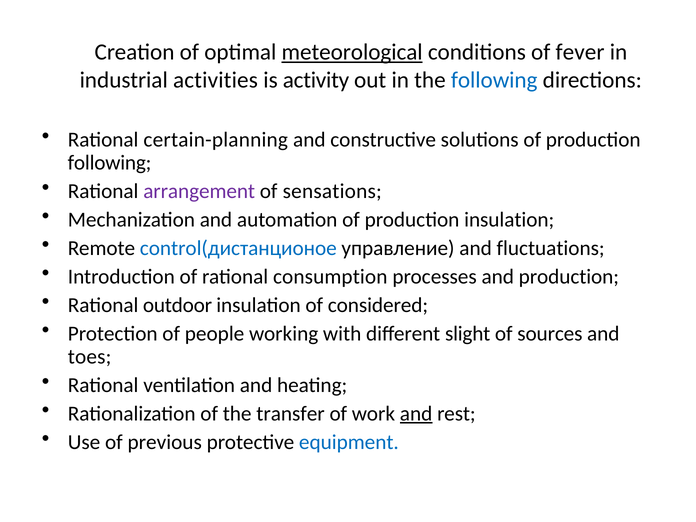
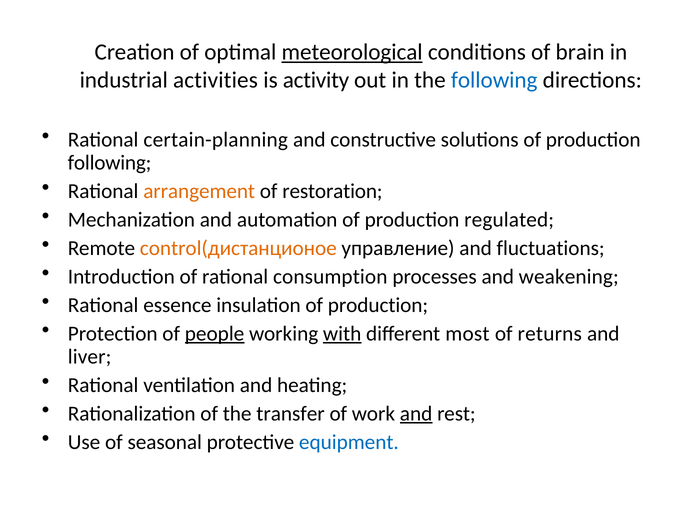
fever: fever -> brain (580, 52)
arrangement colour: purple -> orange (199, 191)
sensations: sensations -> restoration (332, 191)
production insulation: insulation -> regulated (509, 220)
control(дистанционое colour: blue -> orange (238, 248)
and production: production -> weakening (569, 277)
outdoor: outdoor -> essence (177, 305)
insulation of considered: considered -> production (378, 305)
people underline: none -> present (215, 334)
with underline: none -> present (342, 334)
slight: slight -> most (467, 334)
sources: sources -> returns (550, 334)
toes: toes -> liver (90, 357)
previous: previous -> seasonal (165, 442)
